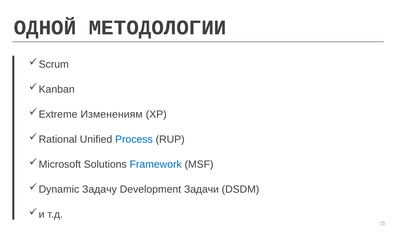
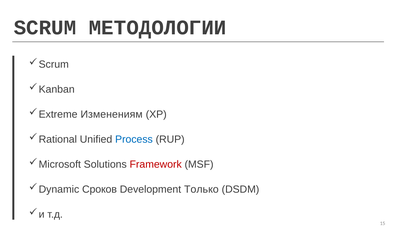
ОДНОЙ: ОДНОЙ -> SCRUM (45, 28)
Framework colour: blue -> red (156, 165)
Задачу: Задачу -> Сроков (100, 190)
Задачи: Задачи -> Только (201, 190)
